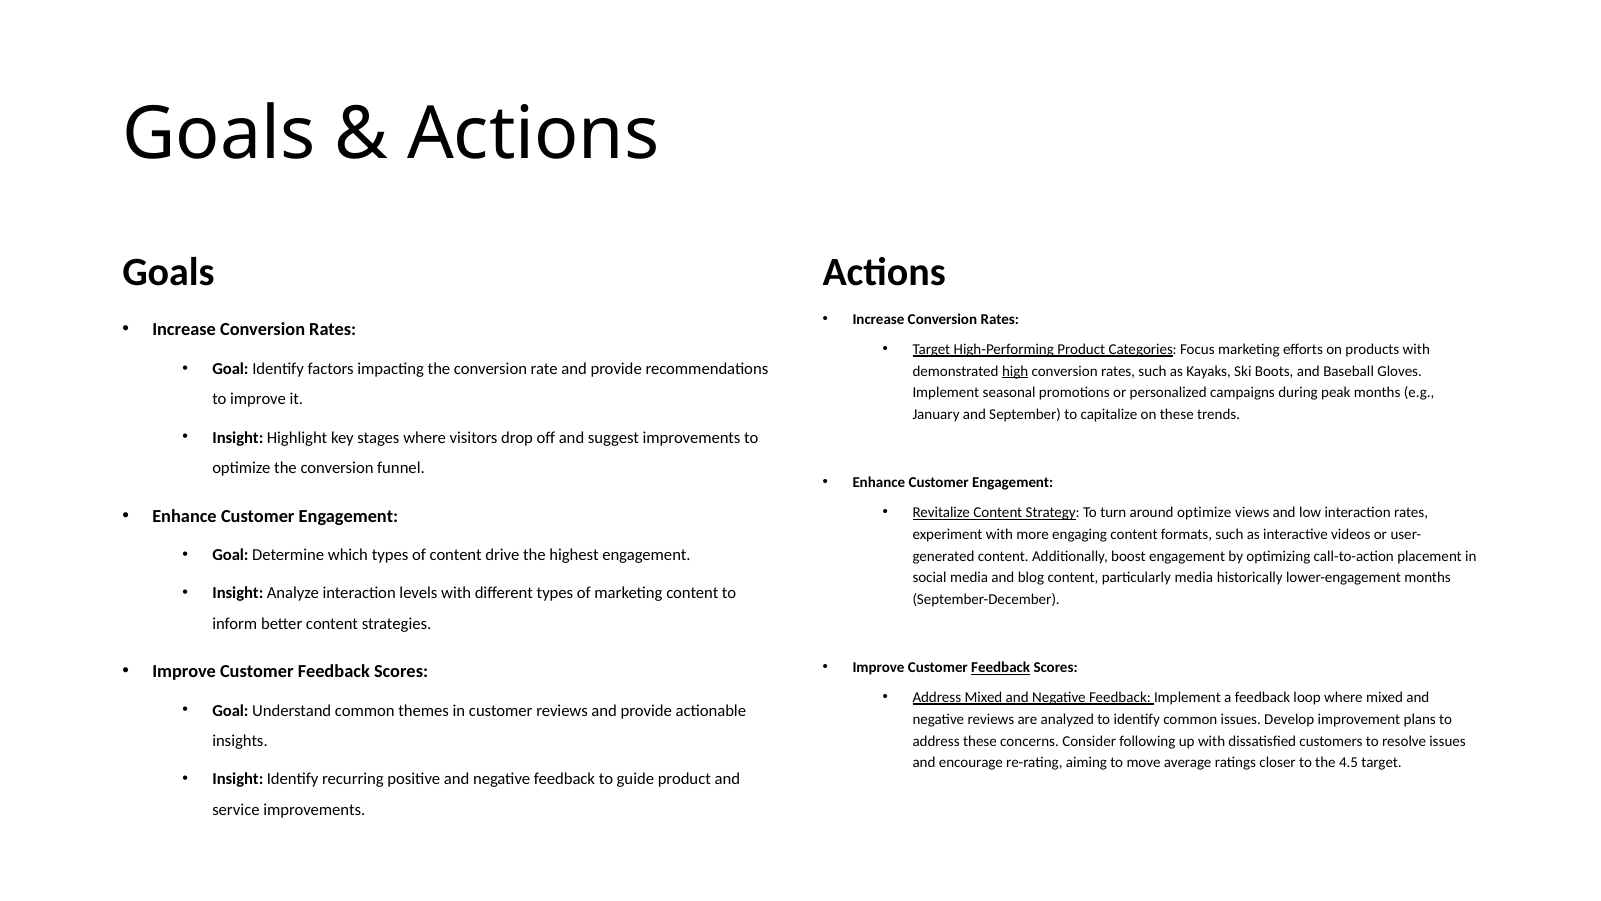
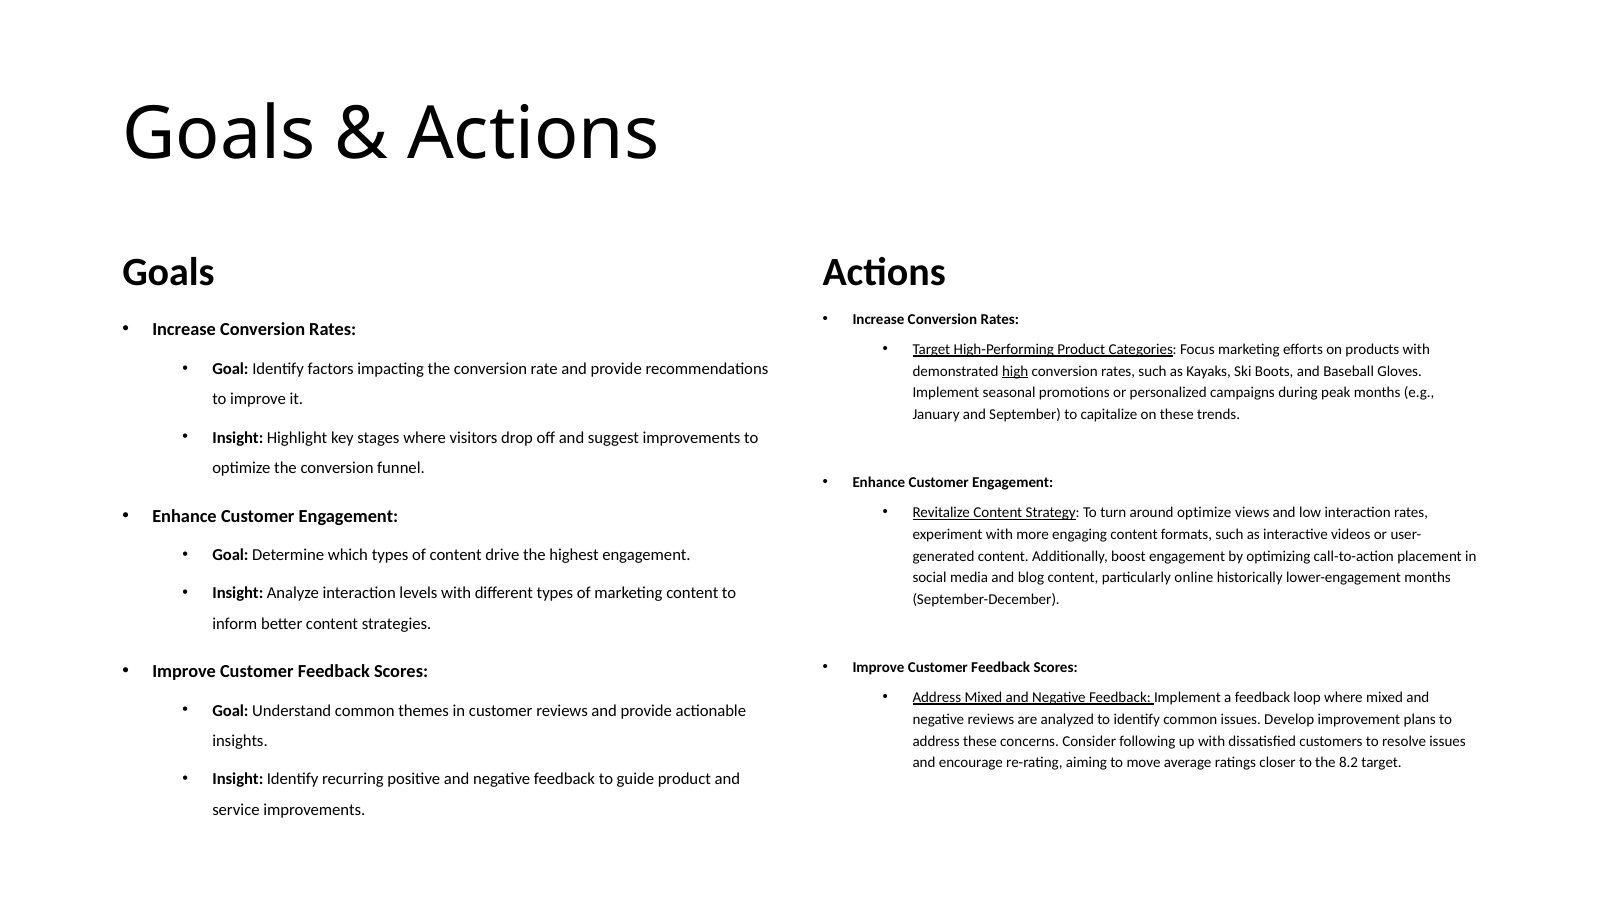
particularly media: media -> online (1194, 577)
Feedback underline: present -> none (1001, 667)
4.5: 4.5 -> 8.2 (1349, 762)
